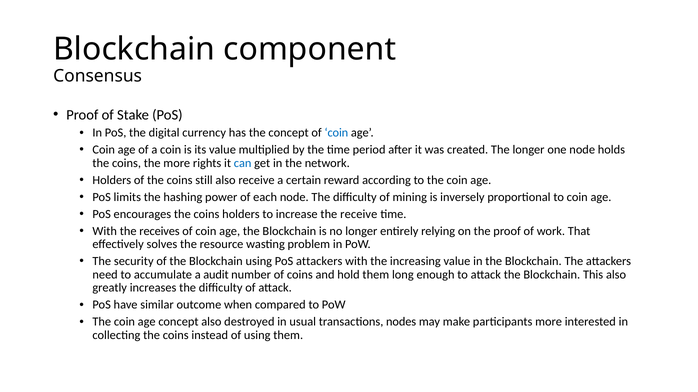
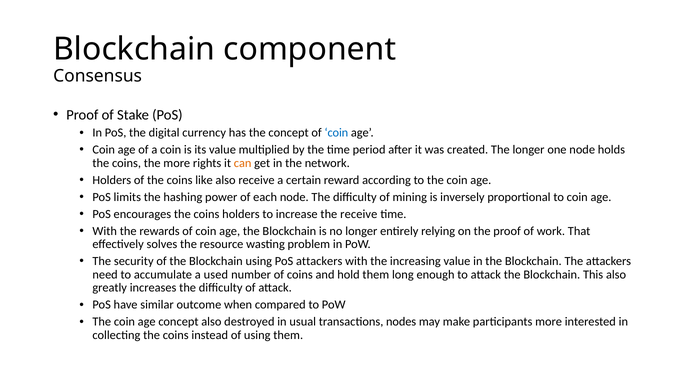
can colour: blue -> orange (243, 163)
still: still -> like (204, 180)
receives: receives -> rewards (160, 231)
audit: audit -> used (216, 275)
